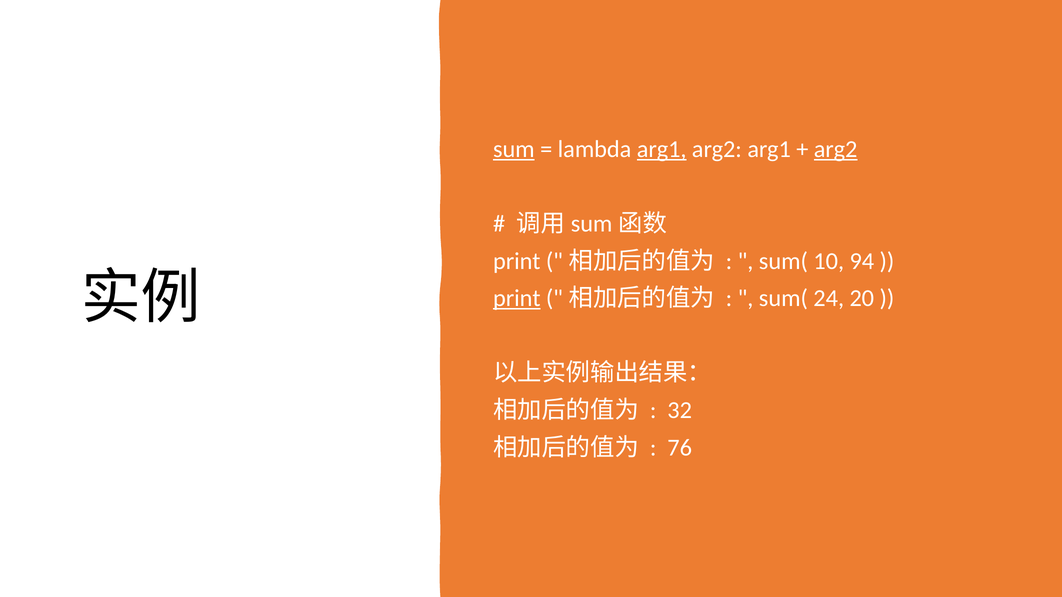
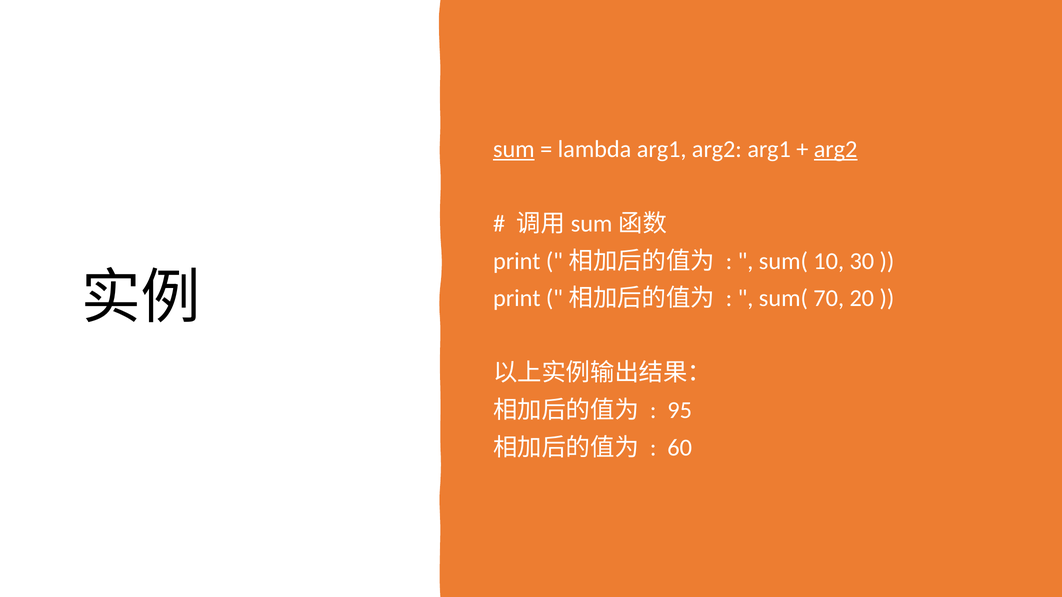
arg1 underline: present -> none (662, 149)
94: 94 -> 30 (862, 261)
print underline: present -> none (517, 298)
24: 24 -> 70 (829, 298)
32: 32 -> 95 (680, 410)
76: 76 -> 60 (680, 448)
